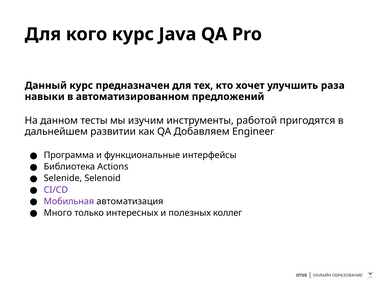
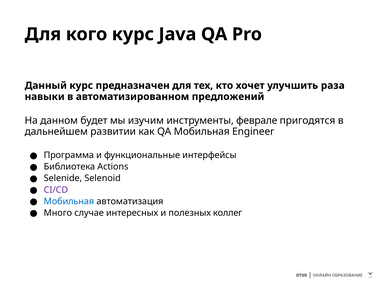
тесты: тесты -> будет (94, 120)
работой: работой -> феврале (257, 120)
QA Добавляем: Добавляем -> Мобильная (202, 131)
Мобильная colour: purple -> blue (69, 201)
только: только -> случае (89, 213)
